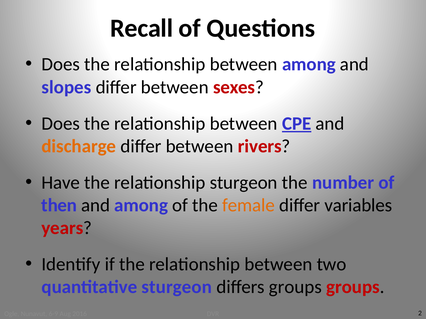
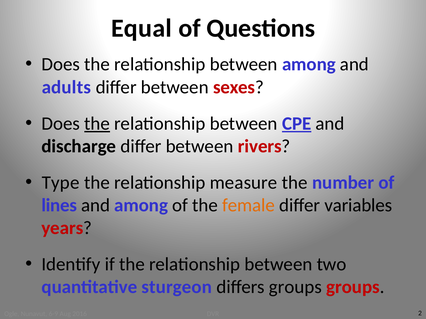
Recall: Recall -> Equal (141, 28)
slopes: slopes -> adults (66, 87)
the underline: none -> present (97, 124)
discharge colour: orange -> black (79, 146)
Have: Have -> Type (61, 183)
relationship sturgeon: sturgeon -> measure (244, 183)
then: then -> lines (59, 206)
